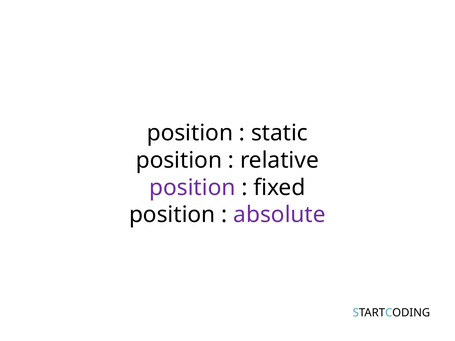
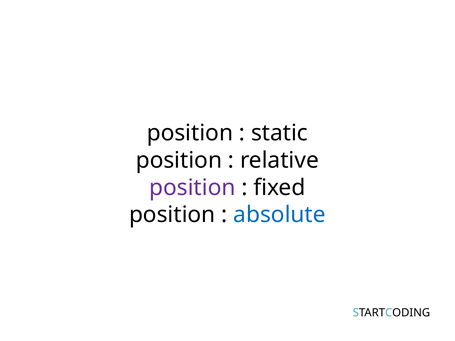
absolute colour: purple -> blue (279, 215)
